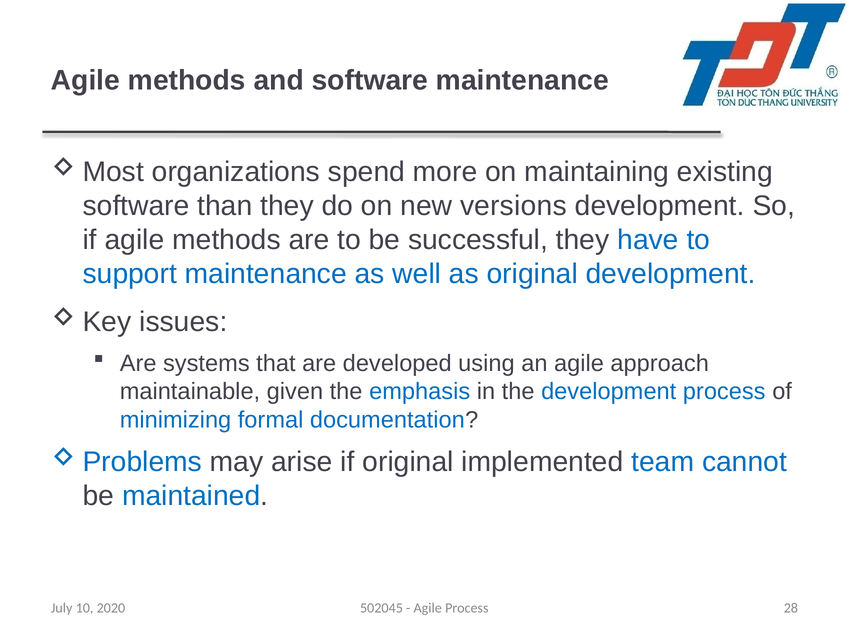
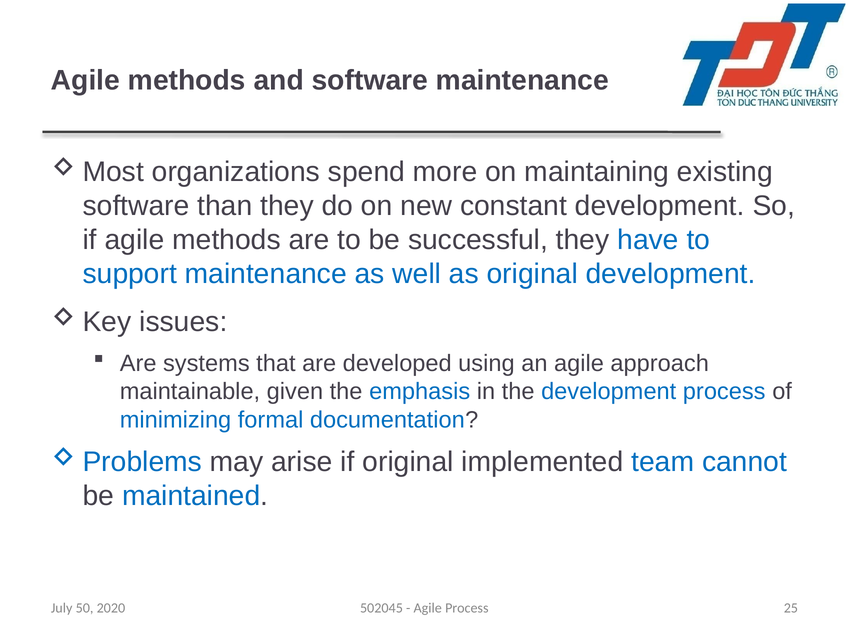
versions: versions -> constant (513, 206)
10: 10 -> 50 (85, 608)
28: 28 -> 25 (791, 608)
